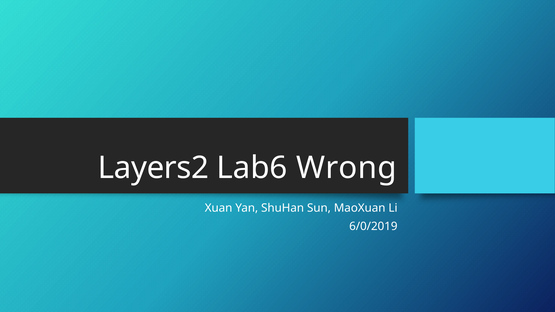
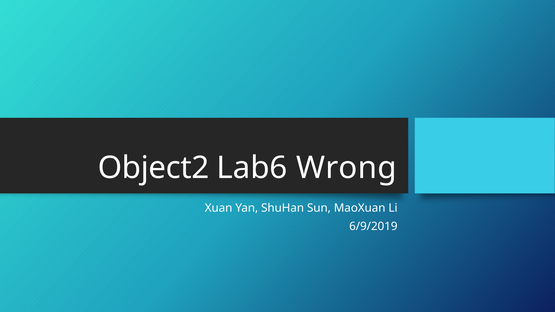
Layers2: Layers2 -> Object2 (153, 168)
6/0/2019: 6/0/2019 -> 6/9/2019 (373, 227)
